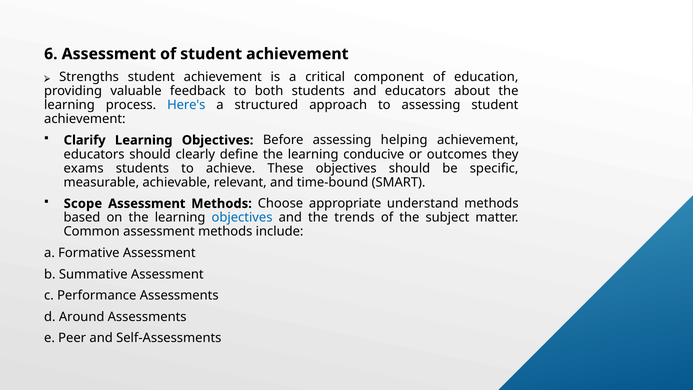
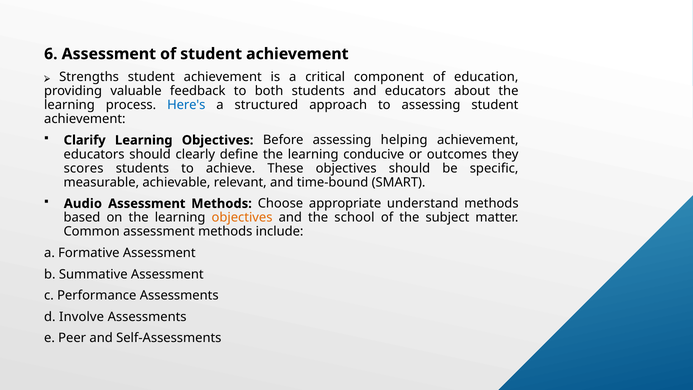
exams: exams -> scores (84, 168)
Scope: Scope -> Audio (83, 204)
objectives colour: blue -> orange (242, 218)
trends: trends -> school (354, 218)
Around: Around -> Involve (82, 317)
